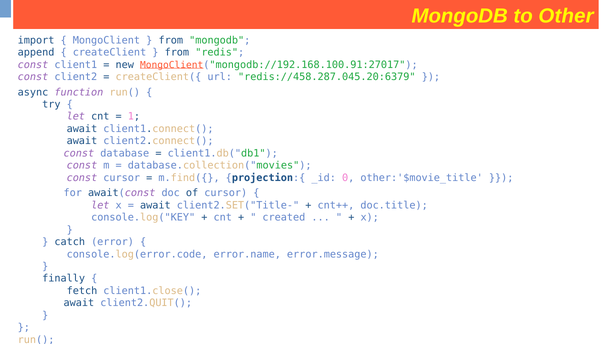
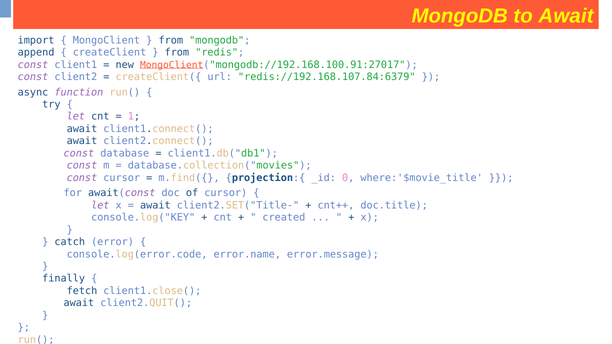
Other: Other -> Await (566, 16)
redis://458.287.045.20:6379: redis://458.287.045.20:6379 -> redis://192.168.107.84:6379 (327, 77)
other:'$movie_title: other:'$movie_title -> where:'$movie_title (422, 178)
